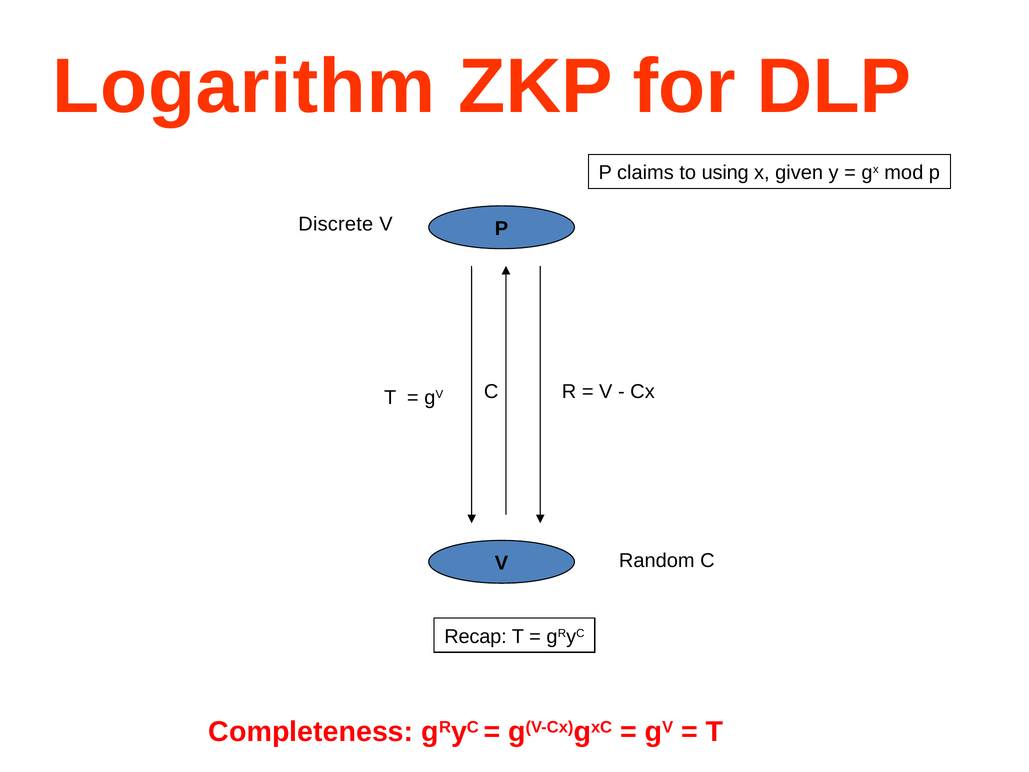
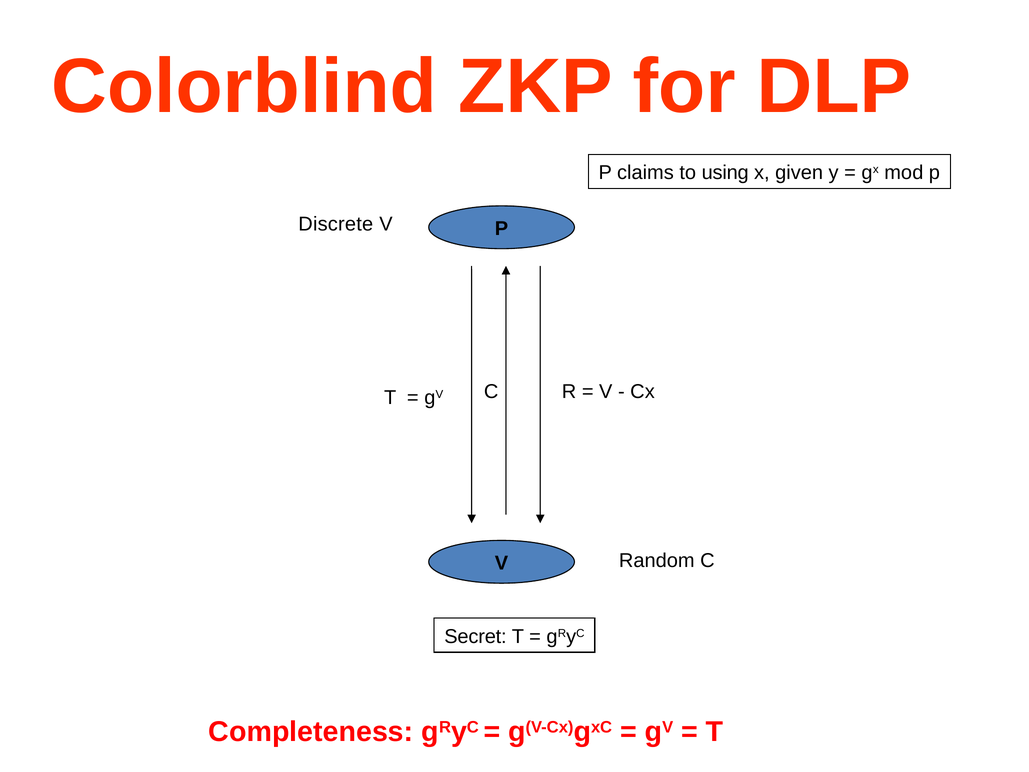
Logarithm: Logarithm -> Colorblind (244, 87)
Recap: Recap -> Secret (475, 636)
